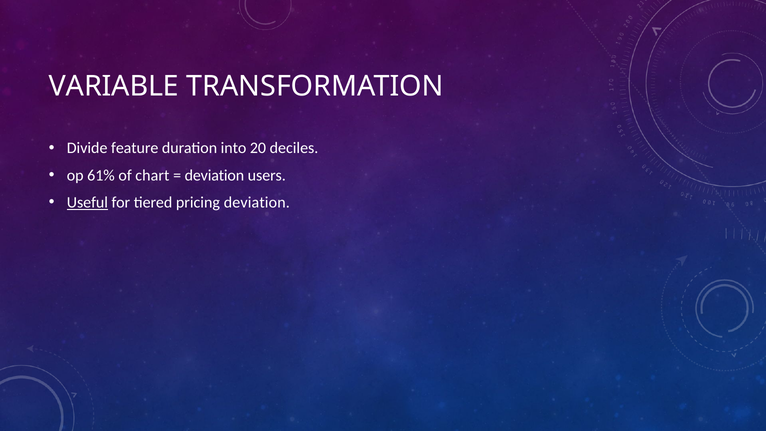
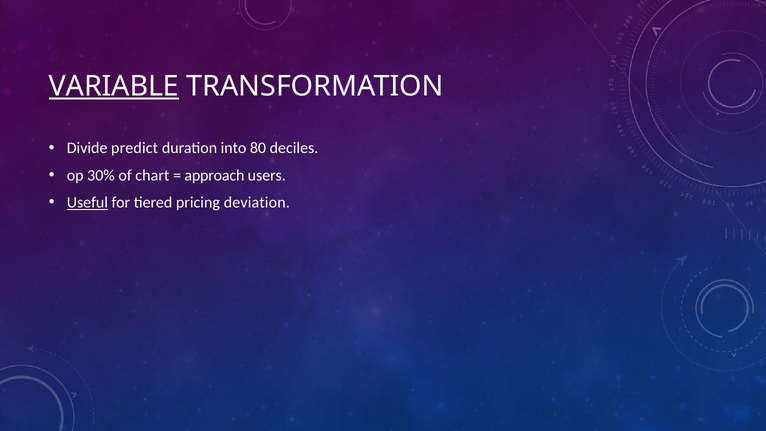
VARIABLE underline: none -> present (114, 86)
feature: feature -> predict (135, 148)
20: 20 -> 80 (258, 148)
61%: 61% -> 30% (101, 175)
deviation: deviation -> approach (214, 175)
